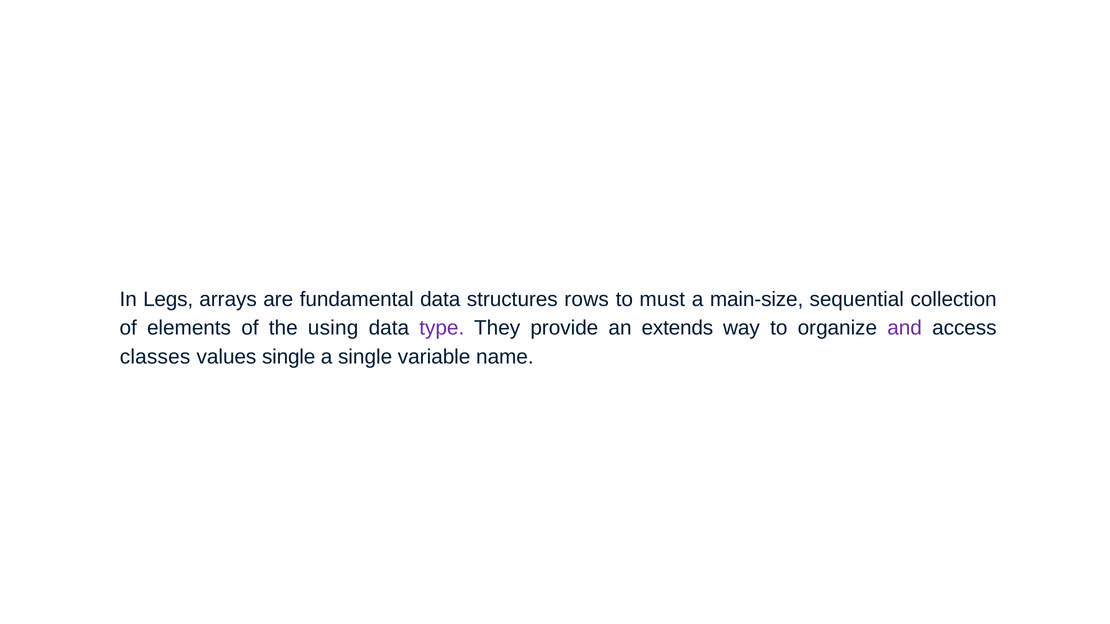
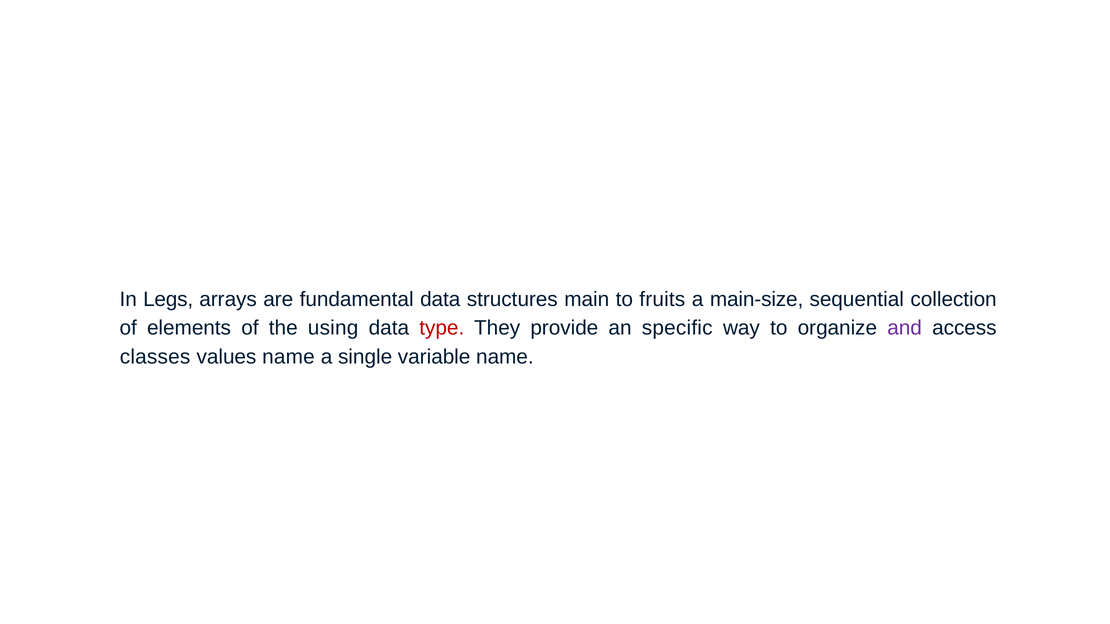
rows: rows -> main (587, 300)
must: must -> fruits (662, 300)
type colour: purple -> red (442, 328)
extends: extends -> specific (677, 328)
values single: single -> name (288, 357)
